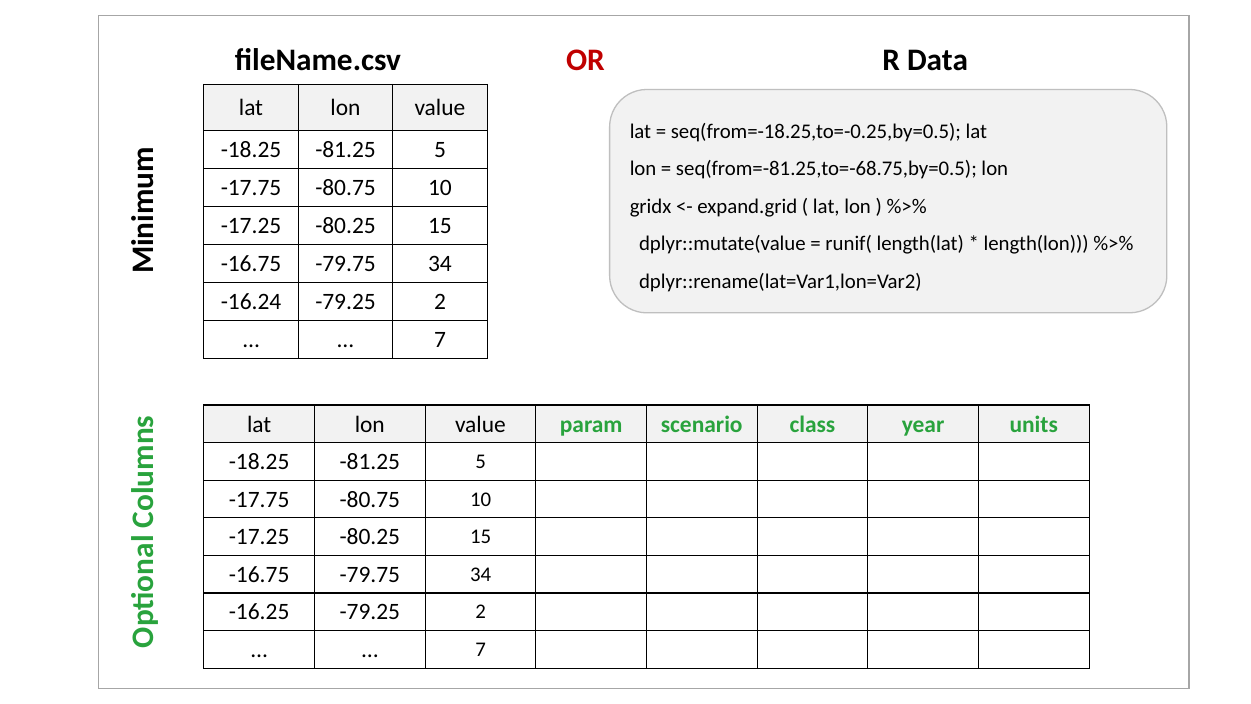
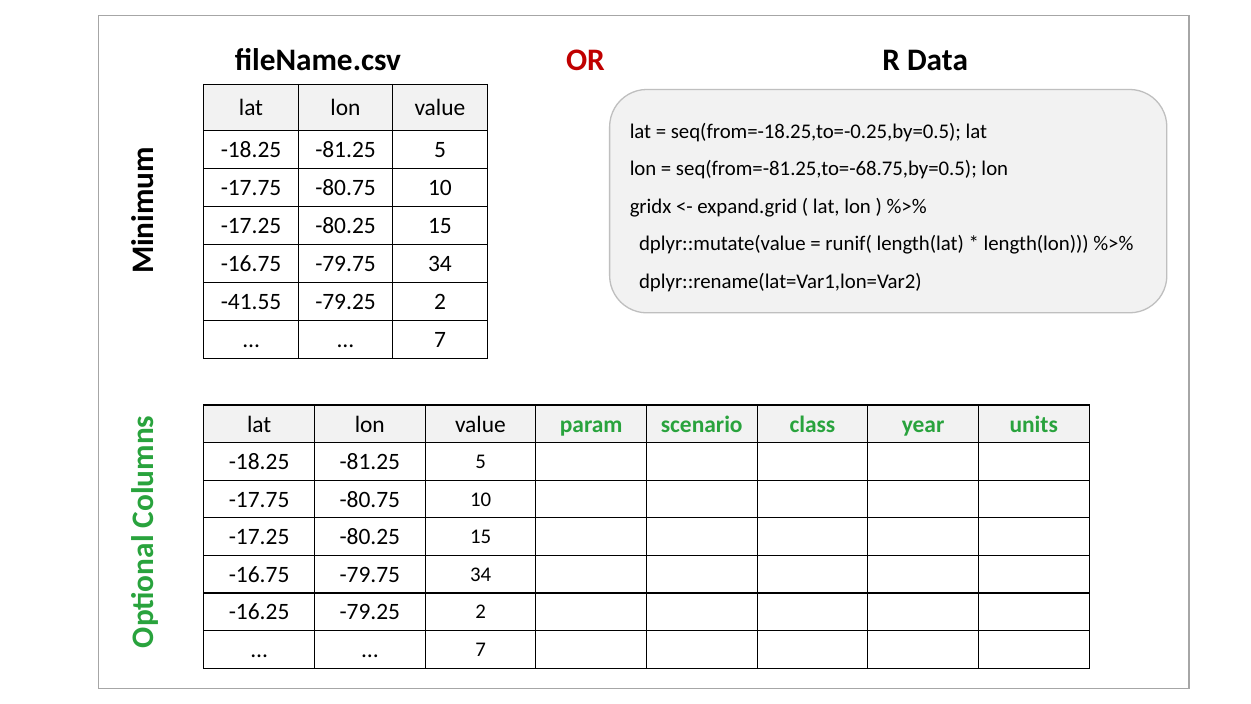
-16.24: -16.24 -> -41.55 (251, 302)
